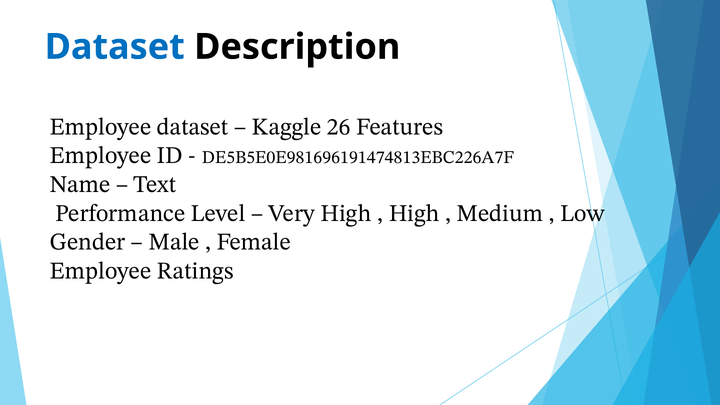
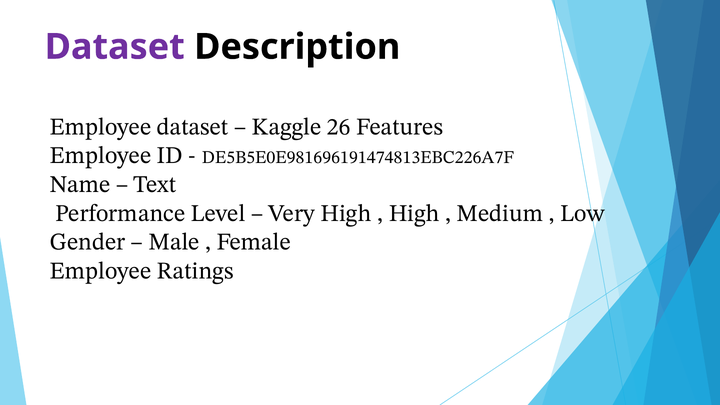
Dataset colour: blue -> purple (115, 47)
